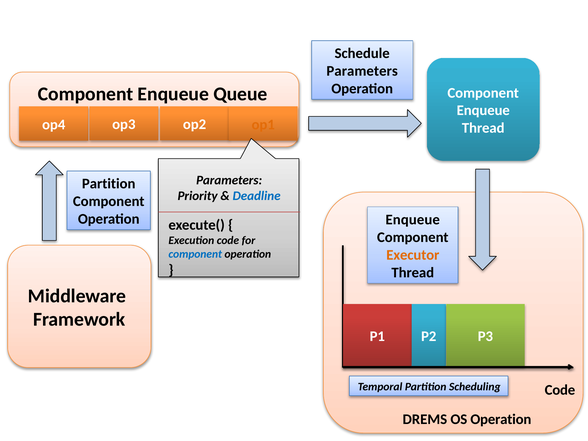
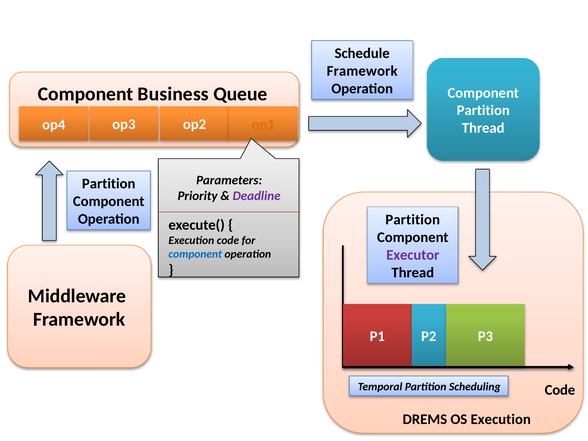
Parameters: Parameters -> Framework (362, 71)
Enqueue: Enqueue -> Business (173, 94)
Enqueue: Enqueue -> Partition (483, 110)
Deadline colour: blue -> purple (257, 196)
Enqueue: Enqueue -> Partition (413, 220)
Executor colour: orange -> purple (413, 255)
OS Operation: Operation -> Execution (501, 419)
